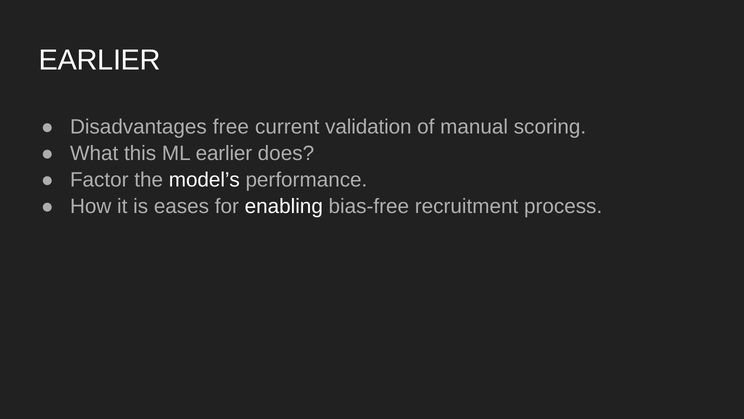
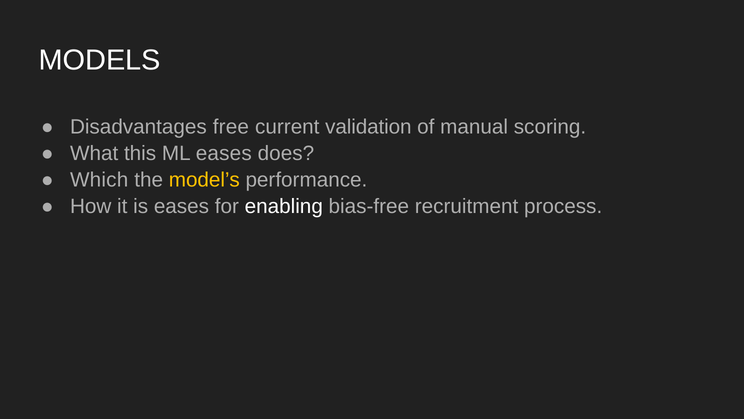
EARLIER: EARLIER -> MODELS (100, 60)
ML earlier: earlier -> eases (224, 153)
Factor: Factor -> Which (99, 180)
model’s colour: white -> yellow (204, 180)
